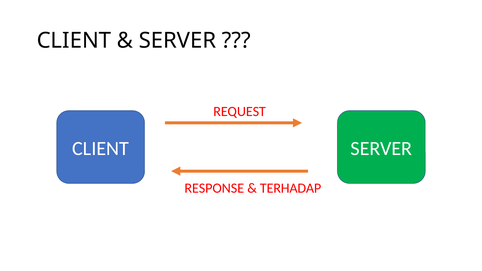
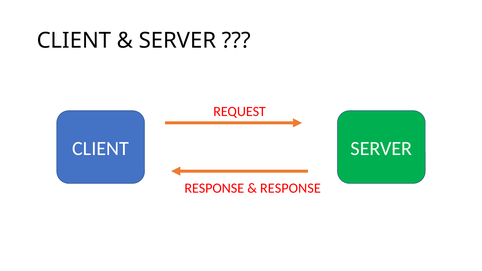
TERHADAP: TERHADAP -> RESPONSE (290, 188)
